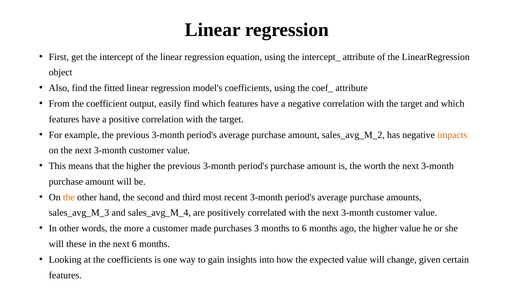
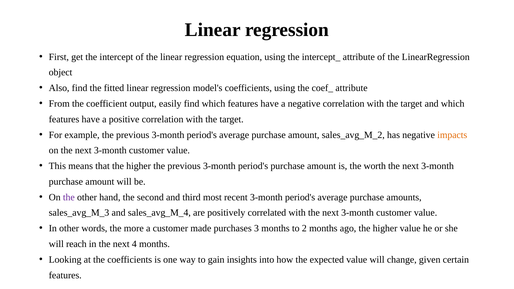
the colour: orange -> purple (69, 197)
to 6: 6 -> 2 (304, 228)
these: these -> reach (76, 244)
next 6: 6 -> 4 (134, 244)
